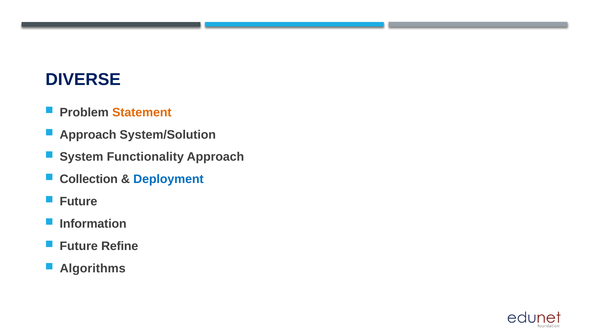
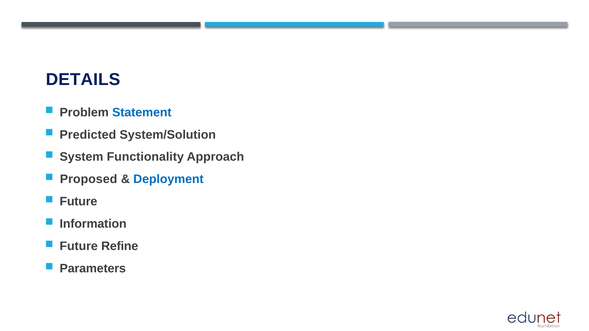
DIVERSE: DIVERSE -> DETAILS (83, 80)
Statement colour: orange -> blue (142, 112)
Approach: Approach -> Predicted (88, 135)
Collection: Collection -> Proposed (89, 179)
Algorithms: Algorithms -> Parameters (93, 269)
